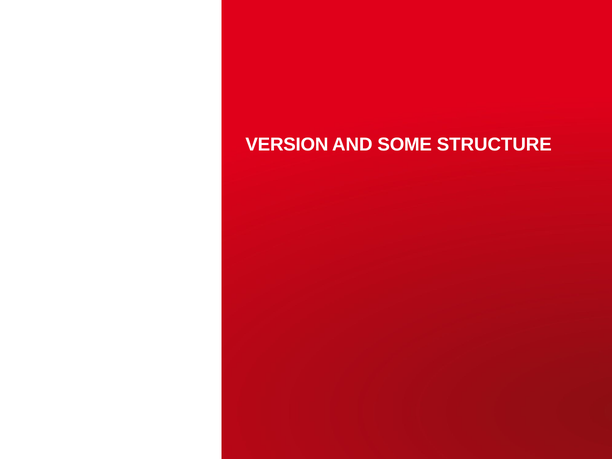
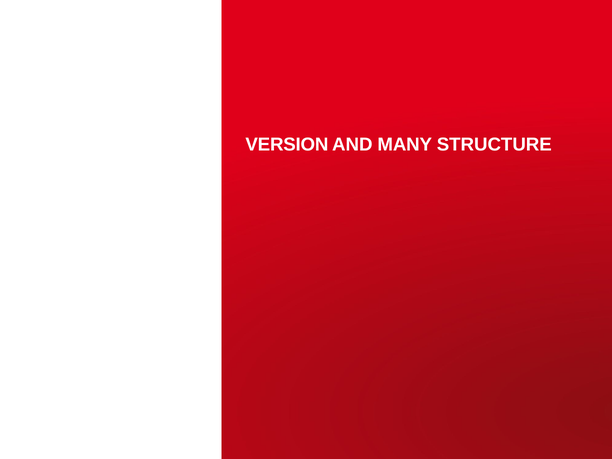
SOME: SOME -> MANY (405, 144)
